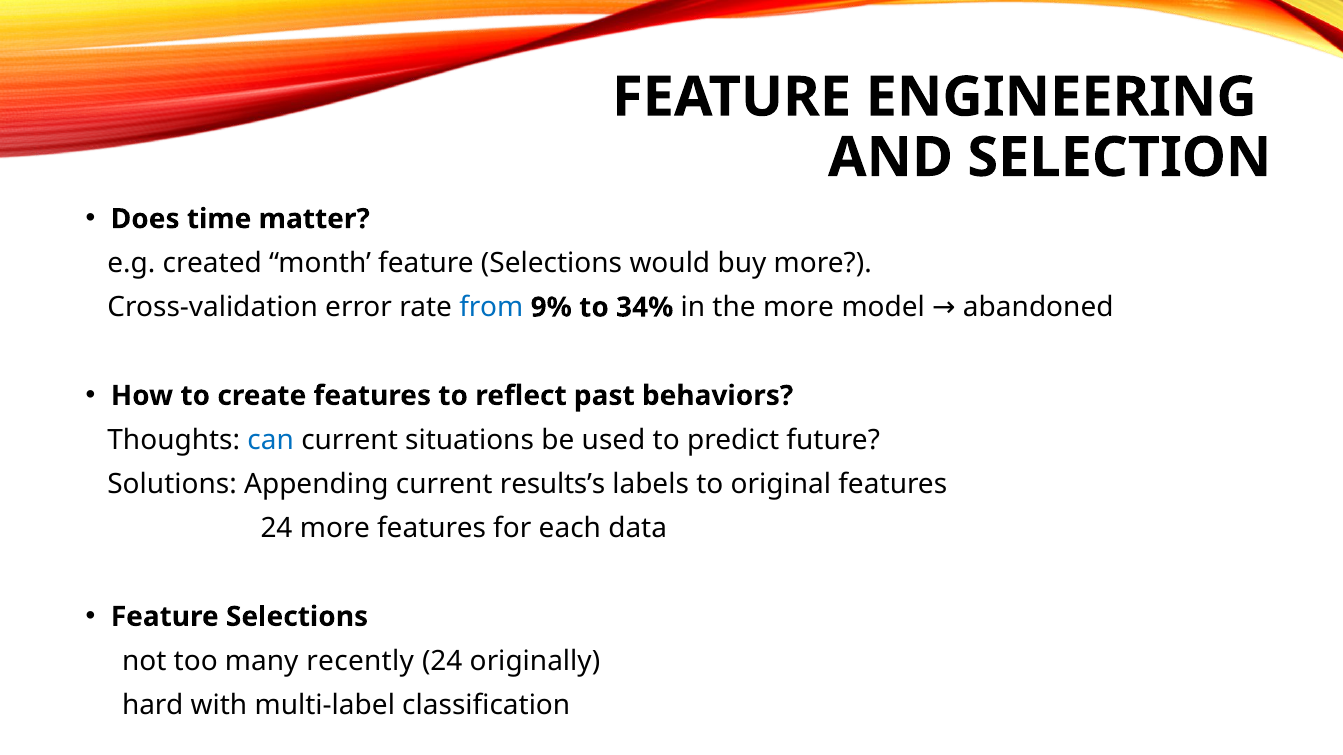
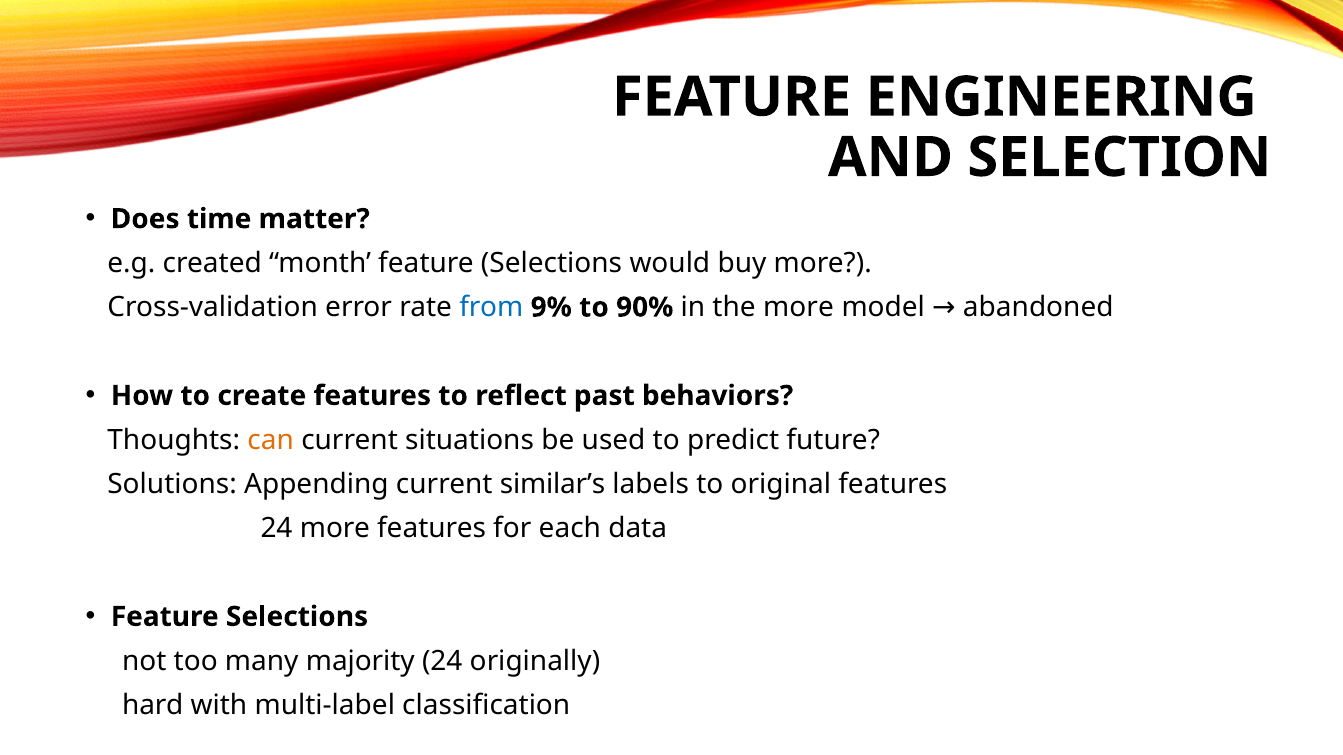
34%: 34% -> 90% (645, 307)
can colour: blue -> orange (271, 440)
results’s: results’s -> similar’s (553, 484)
recently: recently -> majority (360, 661)
